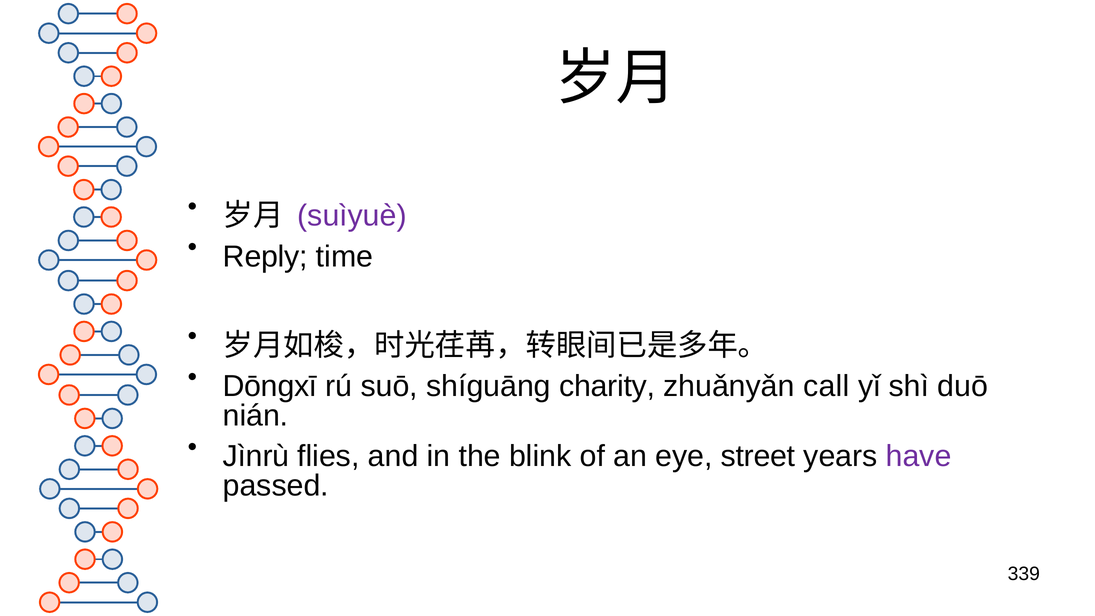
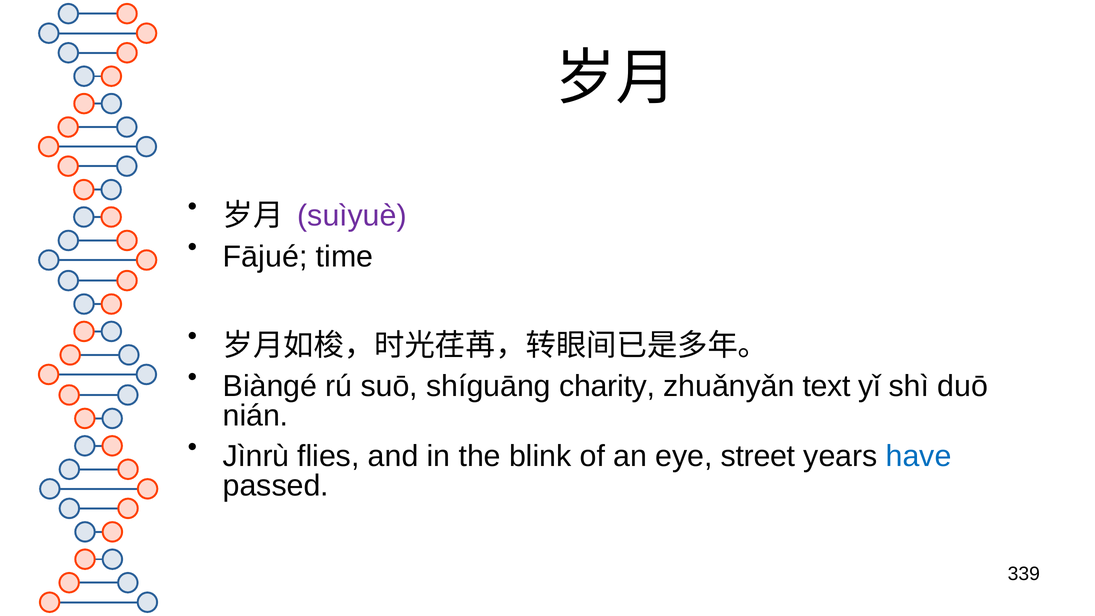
Reply: Reply -> Fājué (265, 257)
Dōngxī: Dōngxī -> Biàngé (270, 386)
call: call -> text (827, 386)
have colour: purple -> blue (919, 456)
